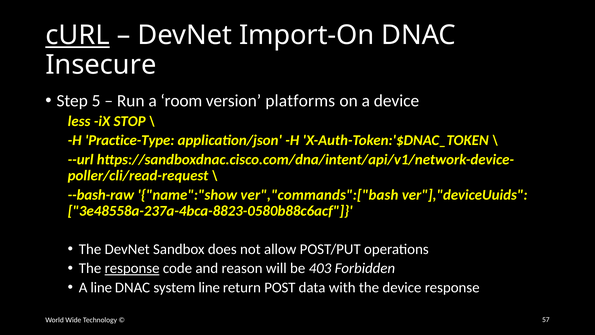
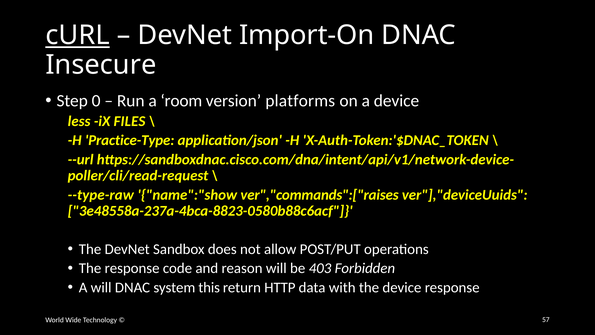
5: 5 -> 0 (96, 101)
STOP: STOP -> FILES (130, 121)
--bash-raw: --bash-raw -> --type-raw (101, 195)
ver","commands":["bash: ver","commands":["bash -> ver","commands":["raises (320, 195)
response underline: present -> none (132, 268)
A line: line -> will (101, 287)
system line: line -> this (209, 287)
POST: POST -> HTTP (280, 287)
